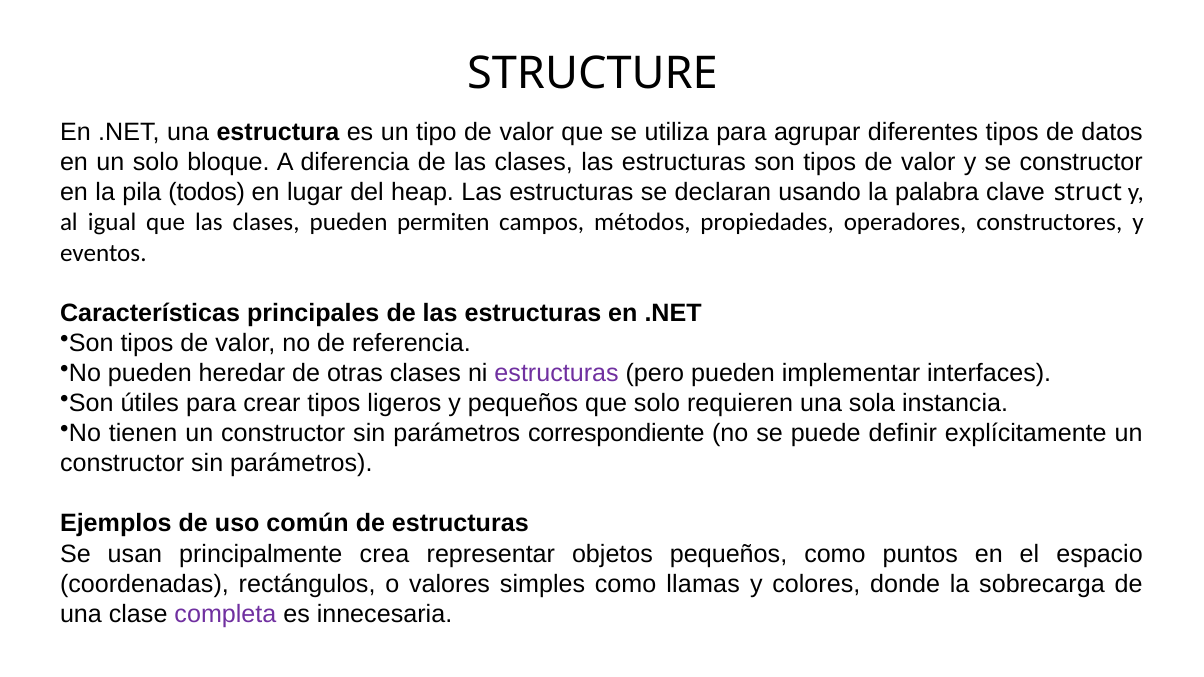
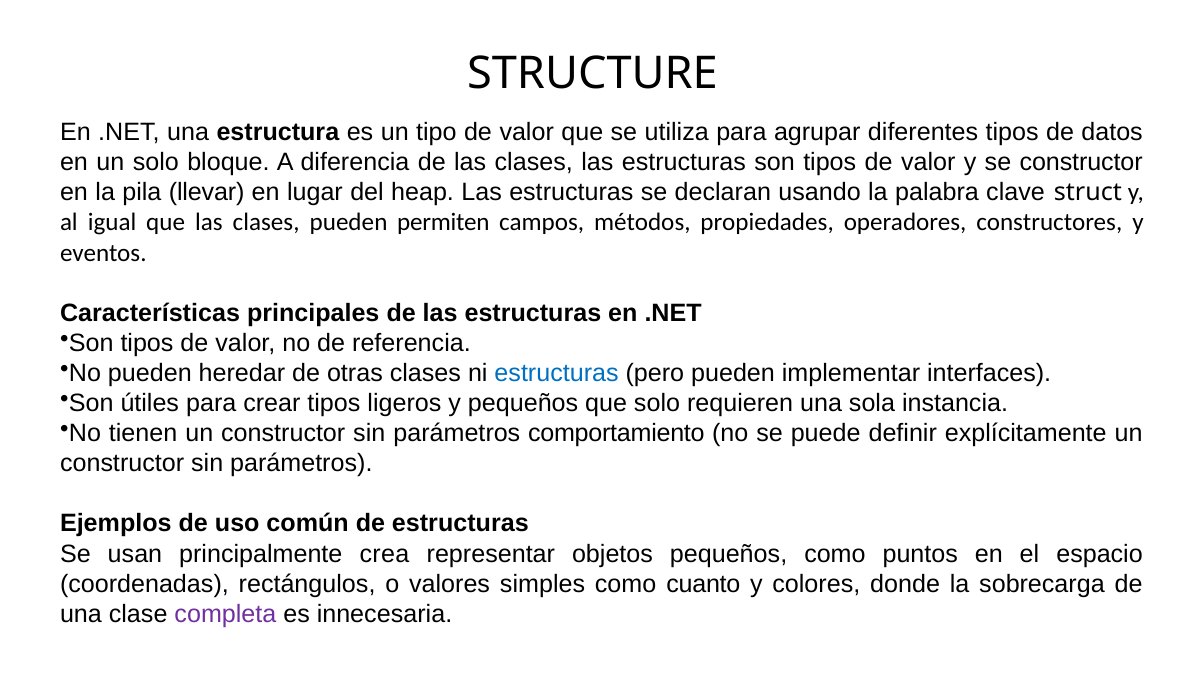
todos: todos -> llevar (207, 193)
estructuras colour: purple -> blue (557, 373)
correspondiente: correspondiente -> comportamiento (616, 434)
llamas: llamas -> cuanto (703, 584)
